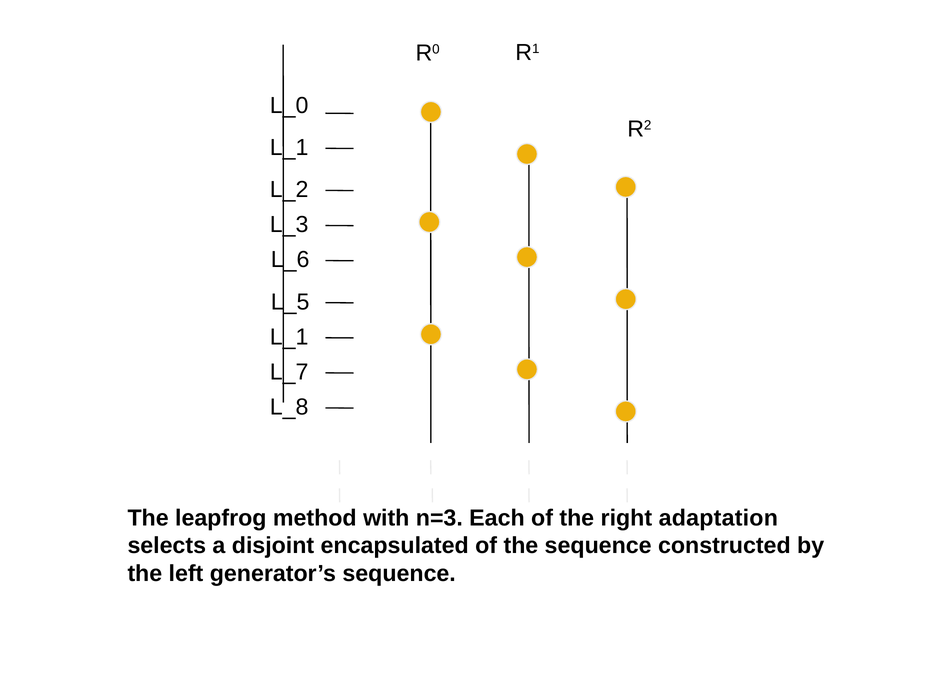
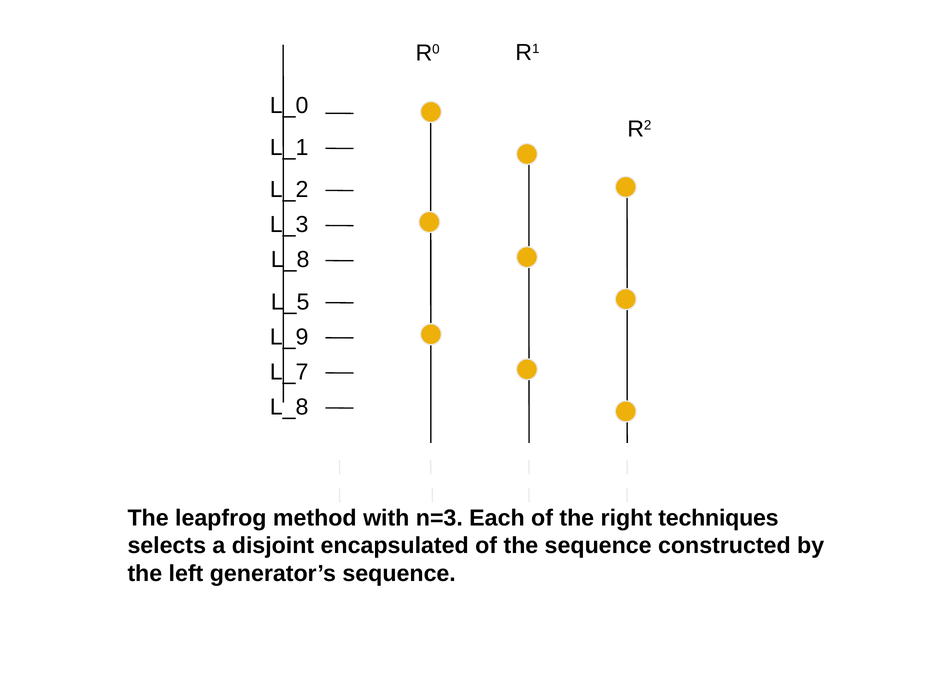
L_6: L_6 -> L_8 (290, 260)
L_1: L_1 -> L_9 (289, 337)
adaptation: adaptation -> techniques (719, 518)
